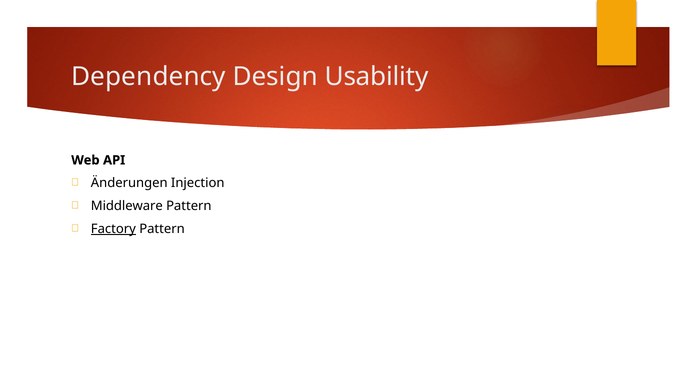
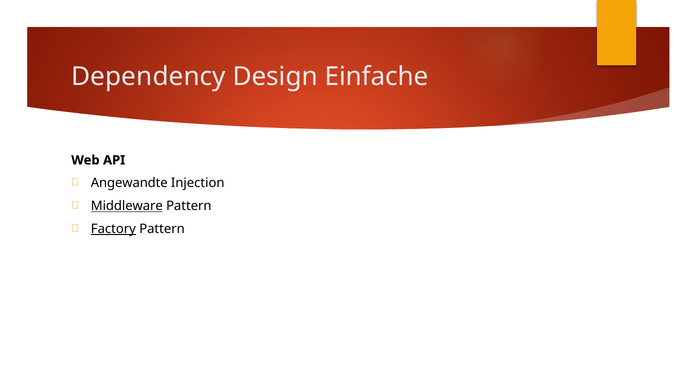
Usability: Usability -> Einfache (377, 77)
Änderungen: Änderungen -> Angewandte (129, 183)
Middleware underline: none -> present (127, 206)
